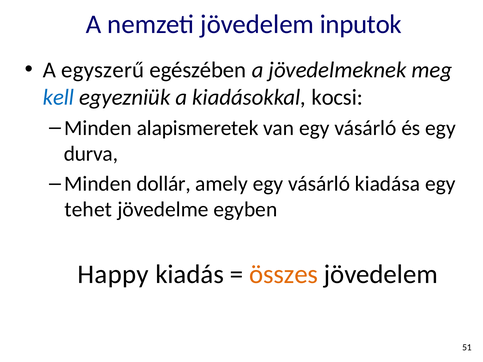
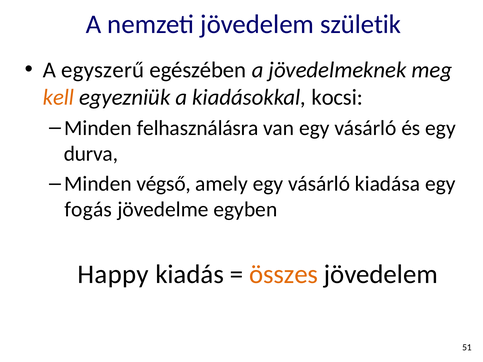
inputok: inputok -> születik (361, 24)
kell colour: blue -> orange (59, 97)
alapismeretek: alapismeretek -> felhasználásra (198, 128)
dollár: dollár -> végső (164, 184)
tehet: tehet -> fogás (88, 210)
